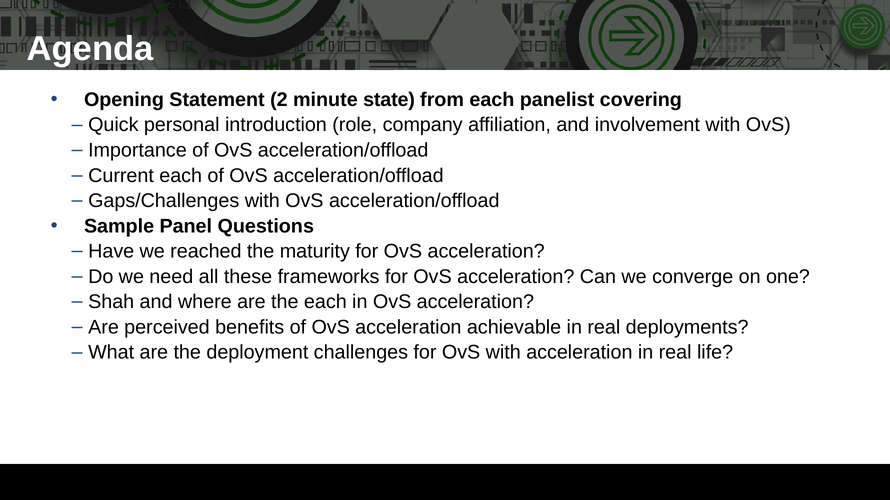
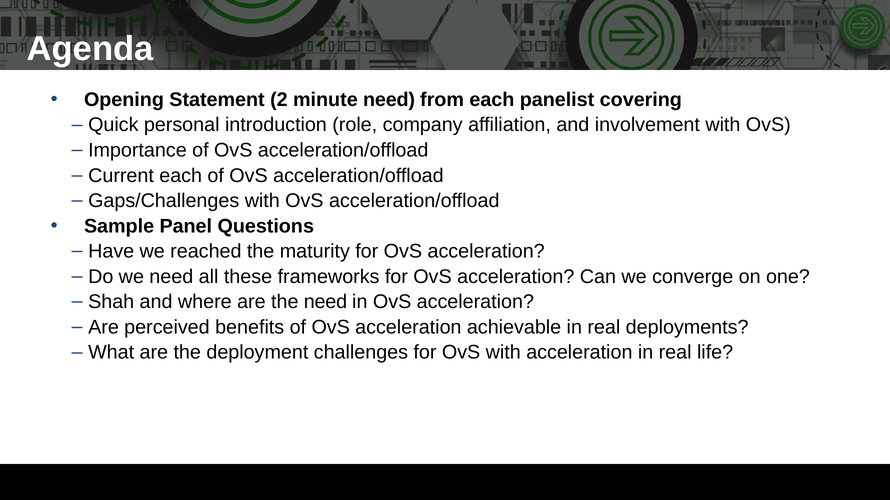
minute state: state -> need (389, 100)
the each: each -> need (325, 302)
